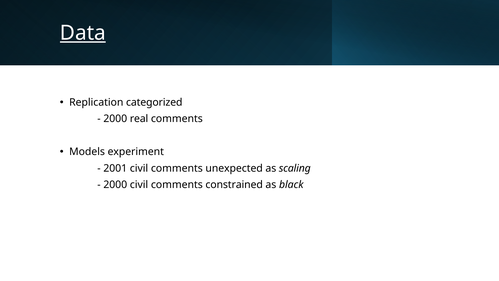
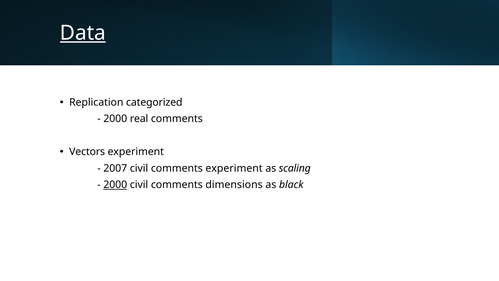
Models: Models -> Vectors (87, 152)
2001: 2001 -> 2007 (115, 168)
comments unexpected: unexpected -> experiment (234, 168)
2000 underline: none -> present (115, 185)
constrained: constrained -> dimensions (234, 185)
